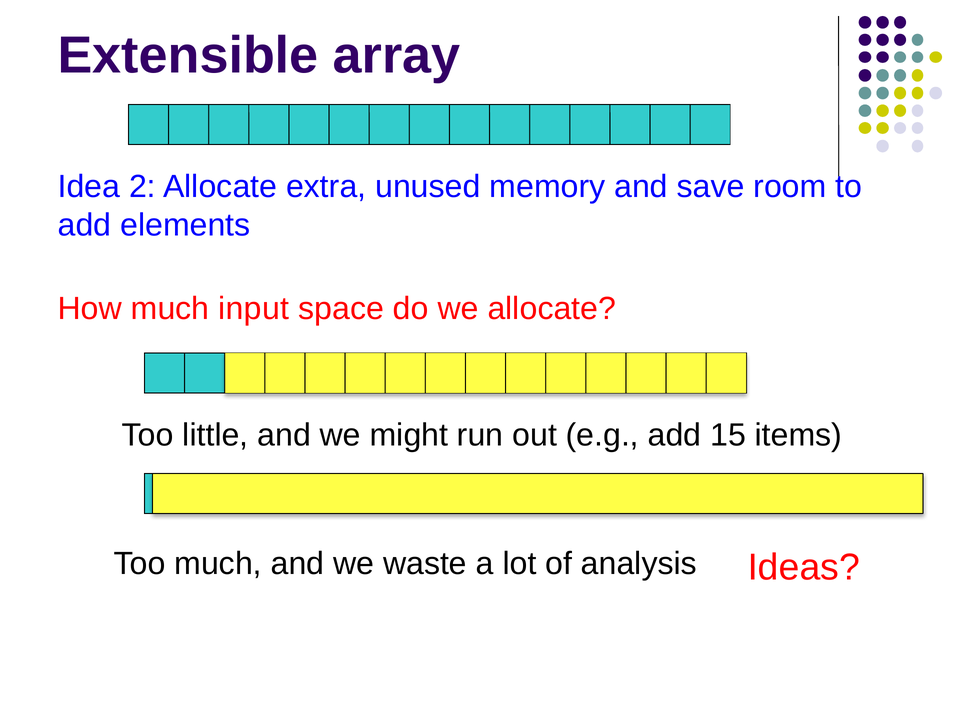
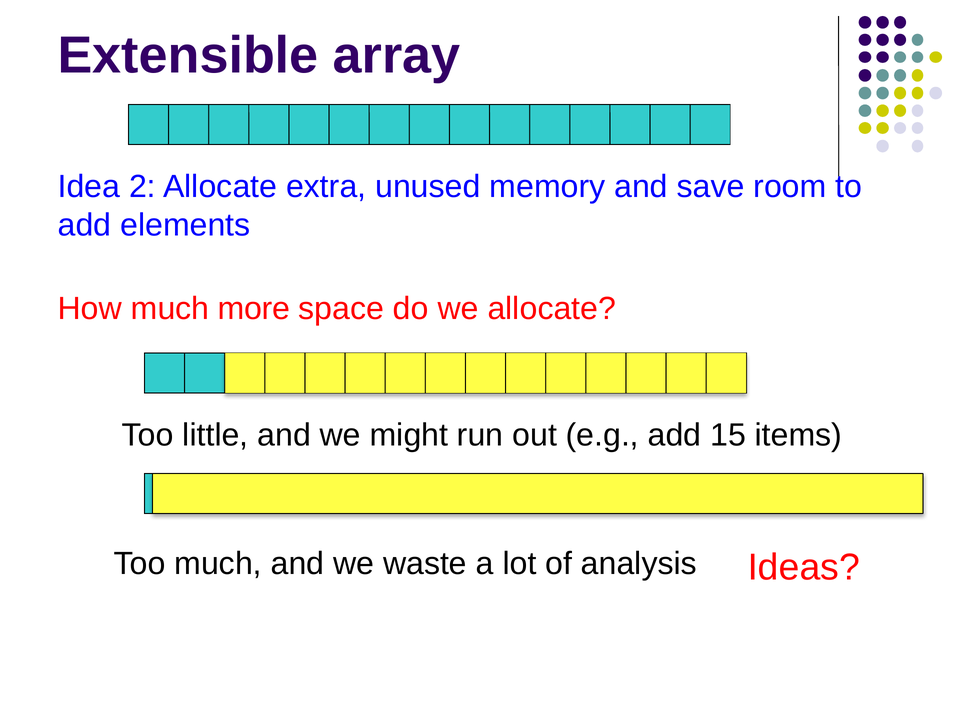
input: input -> more (254, 309)
